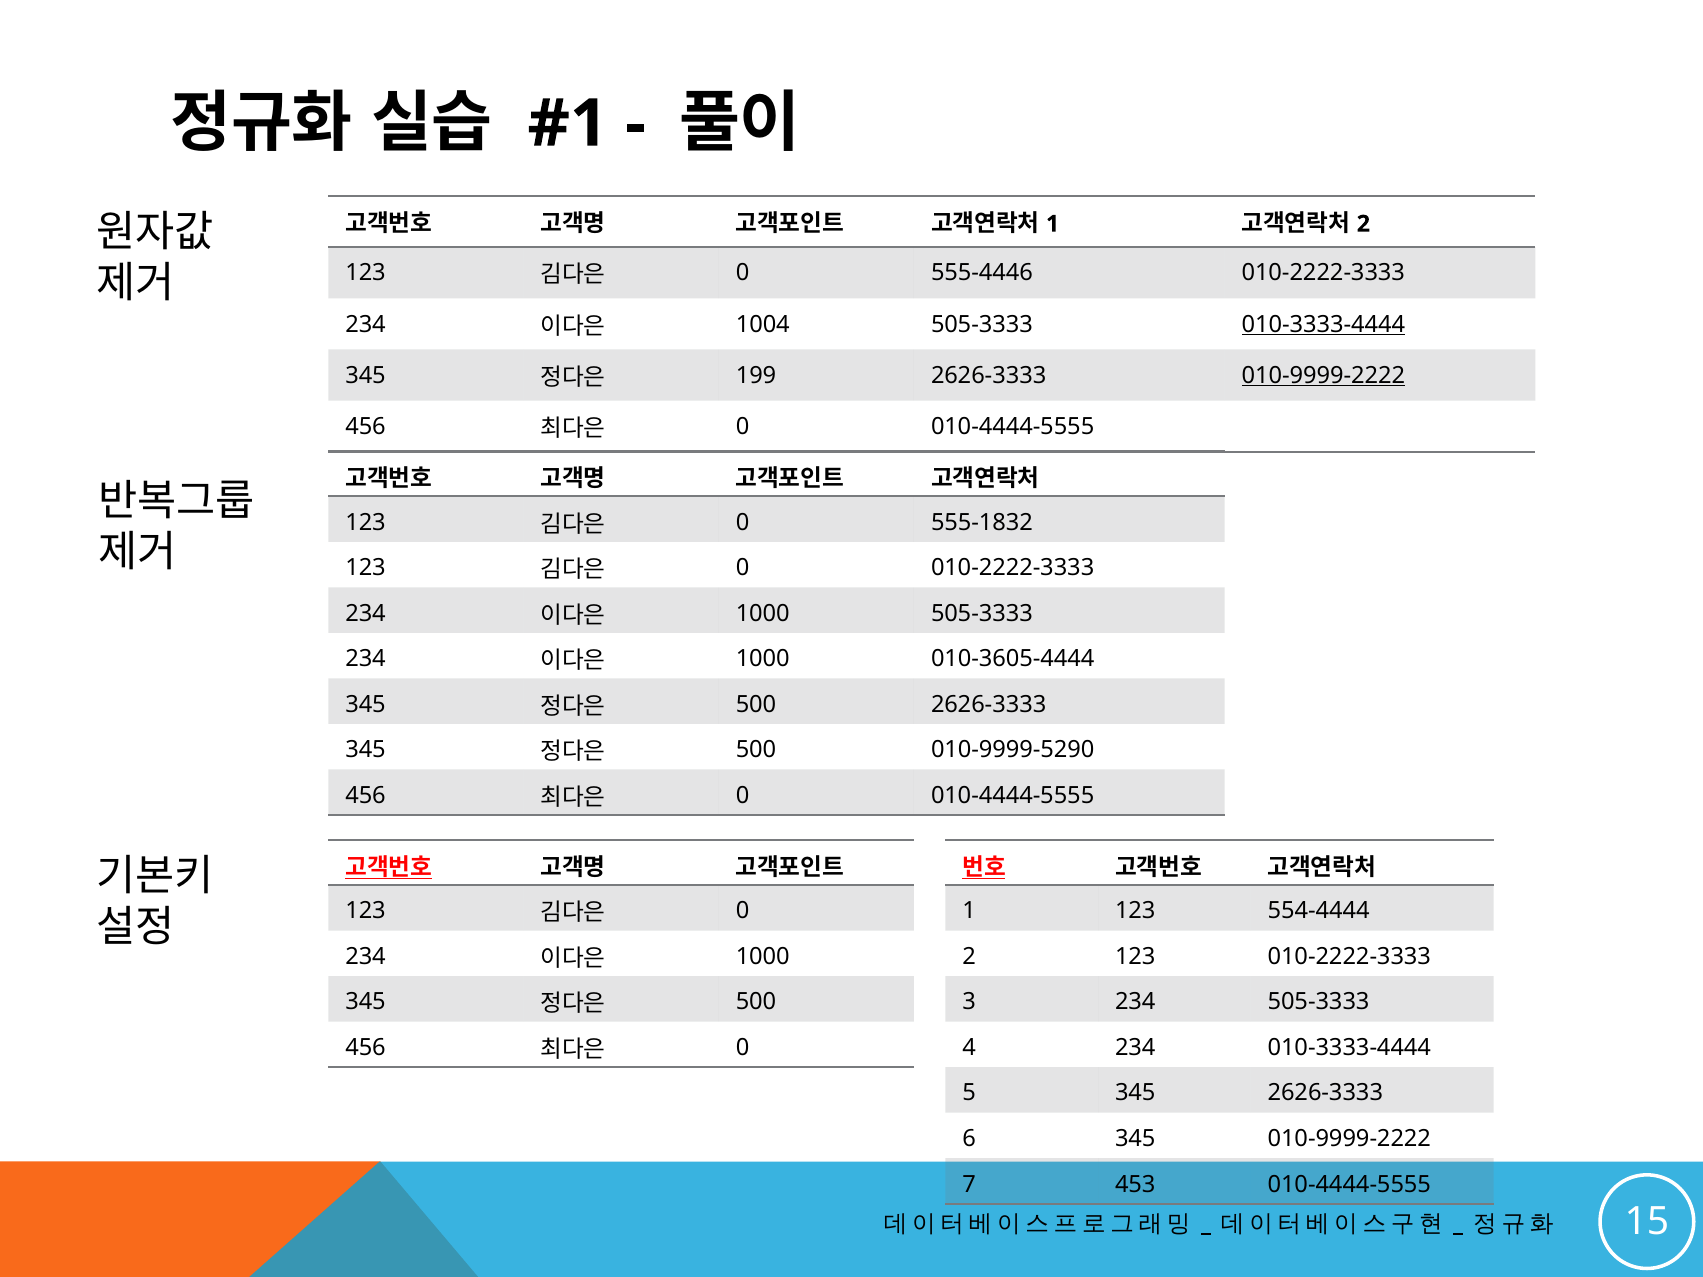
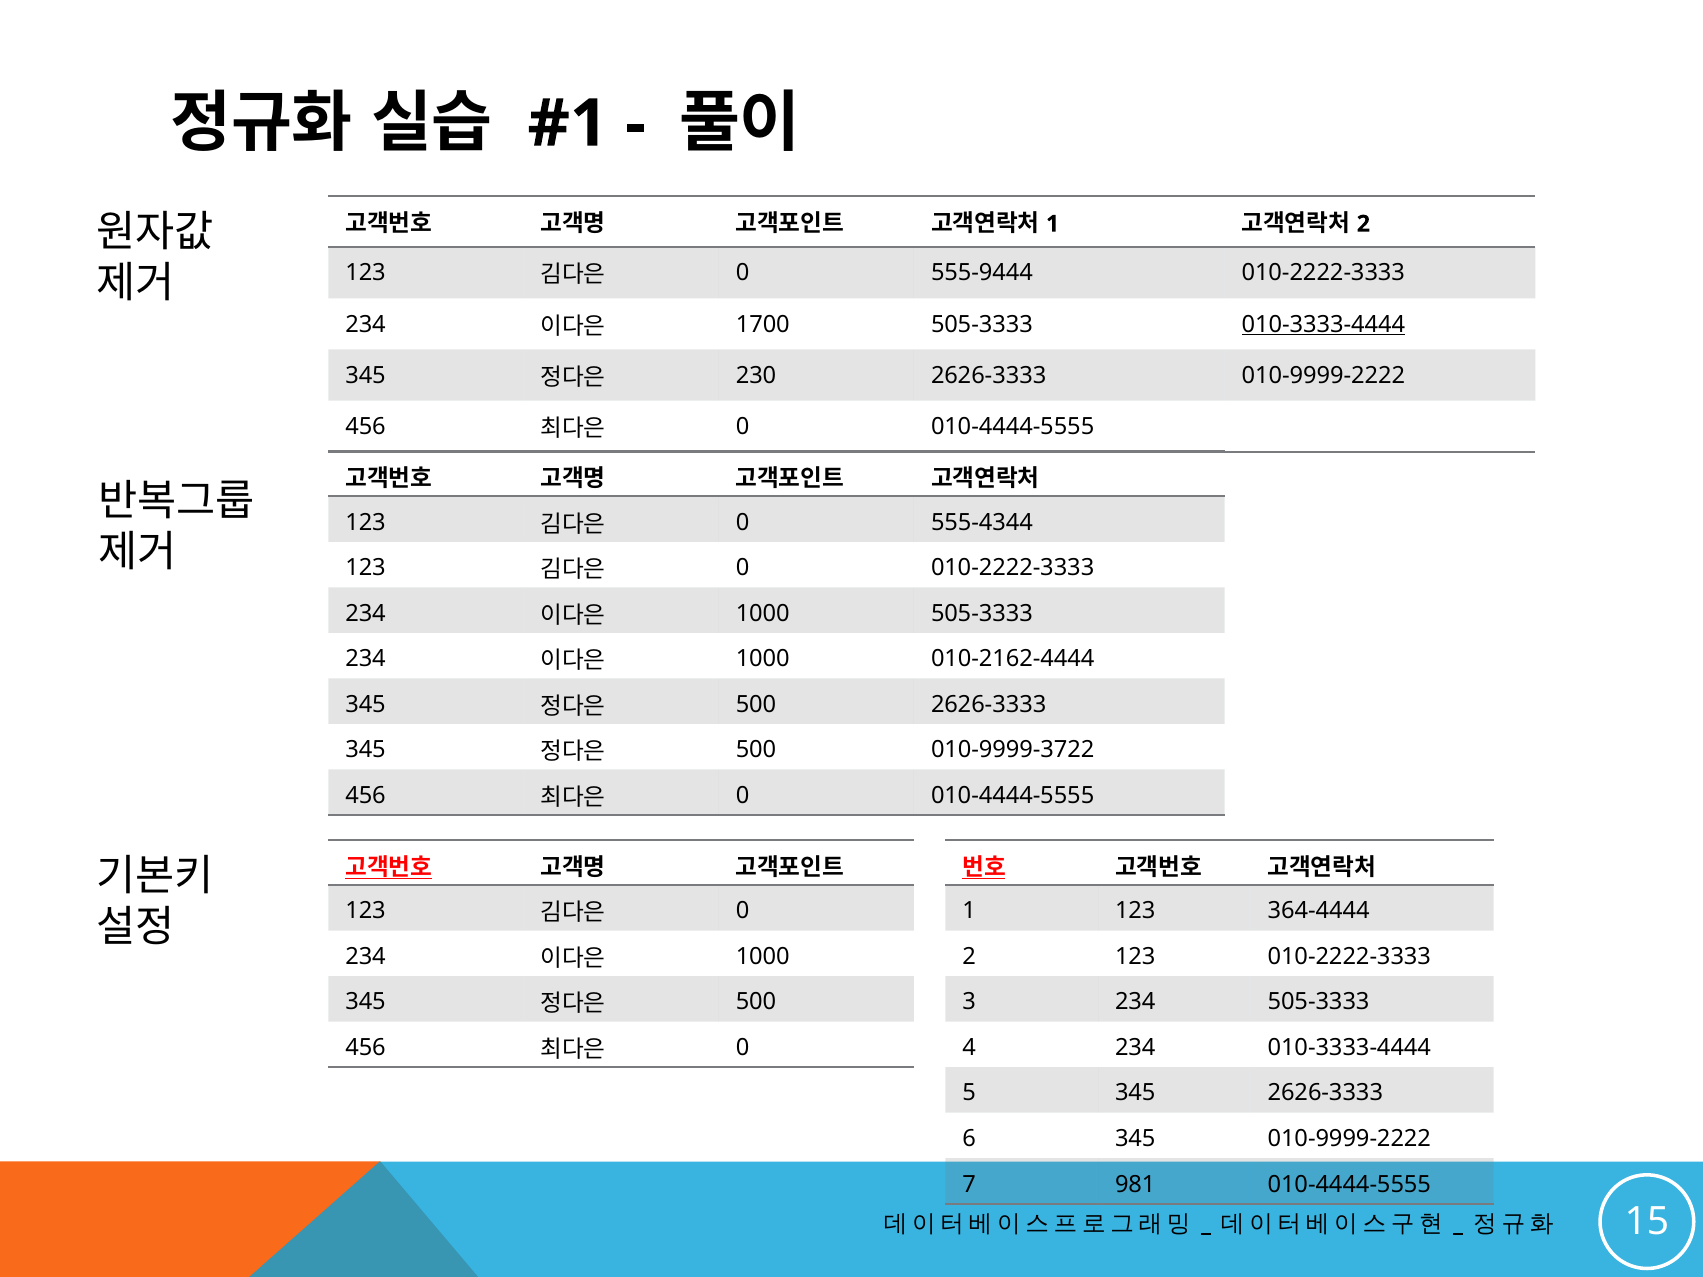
555-4446: 555-4446 -> 555-9444 (982, 273)
1004: 1004 -> 1700 (763, 324)
199: 199 -> 230 (756, 375)
010-9999-2222 underline: present -> none (1323, 375)
555-1832: 555-1832 -> 555-4344 (982, 522)
010-3605-4444: 010-3605-4444 -> 010-2162-4444 (1013, 659)
010-9999-5290: 010-9999-5290 -> 010-9999-3722 (1013, 750)
554-4444: 554-4444 -> 364-4444 (1319, 911)
453: 453 -> 981 (1135, 1184)
